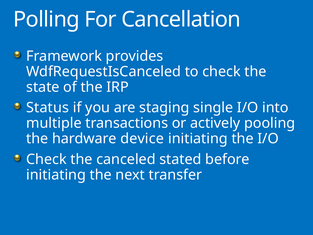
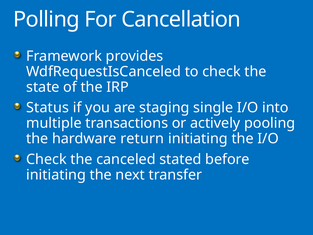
device: device -> return (142, 139)
